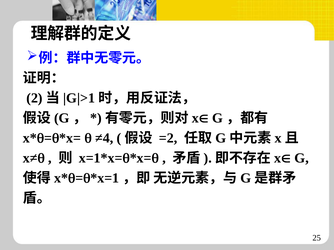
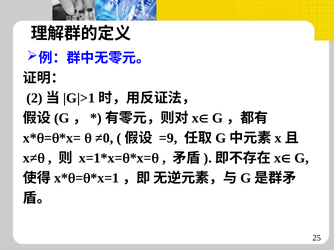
≠4: ≠4 -> ≠0 (104, 138)
=2: =2 -> =9 (168, 138)
